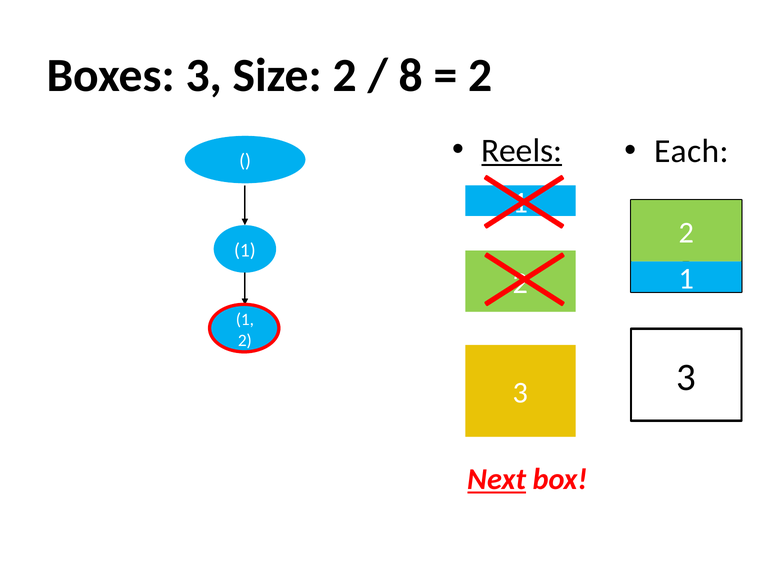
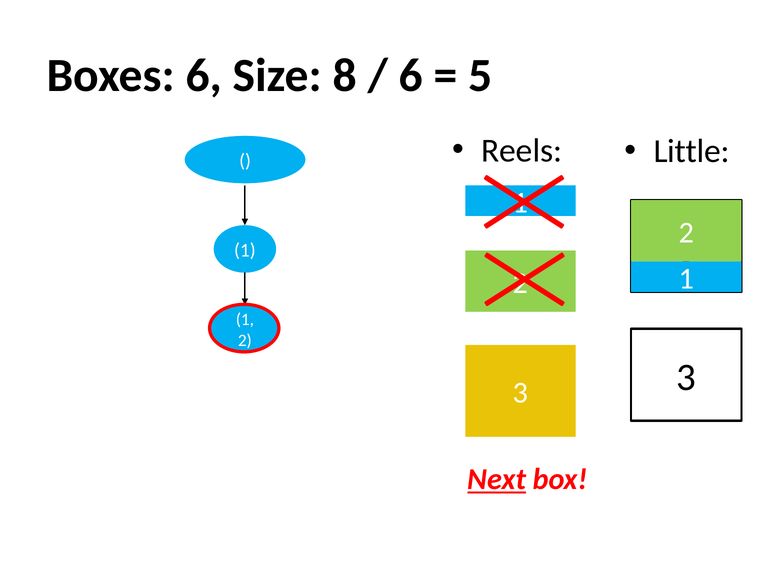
Boxes 3: 3 -> 6 (204, 75)
Size 2: 2 -> 8 (345, 75)
8: 8 -> 6 (411, 75)
2: 2 -> 5 (480, 75)
Reels underline: present -> none (522, 151)
Each: Each -> Little (692, 151)
